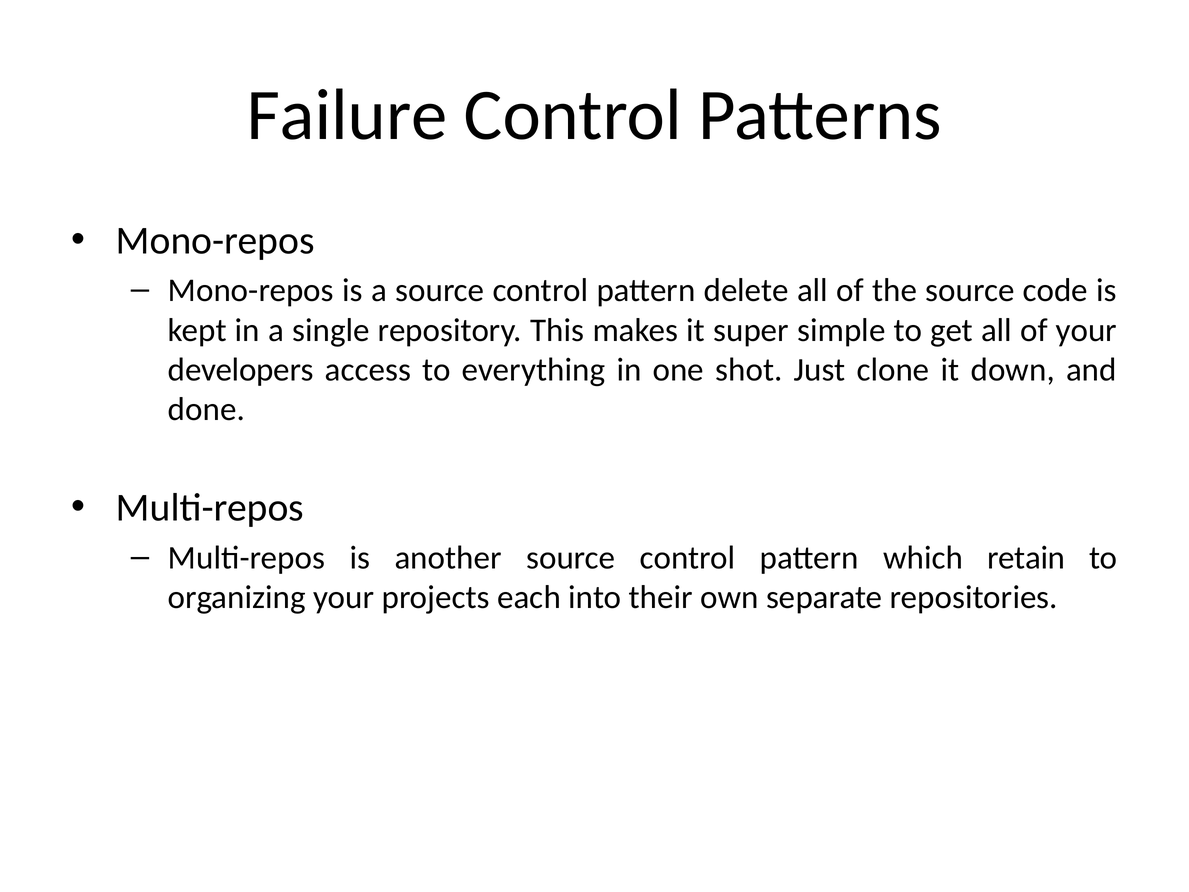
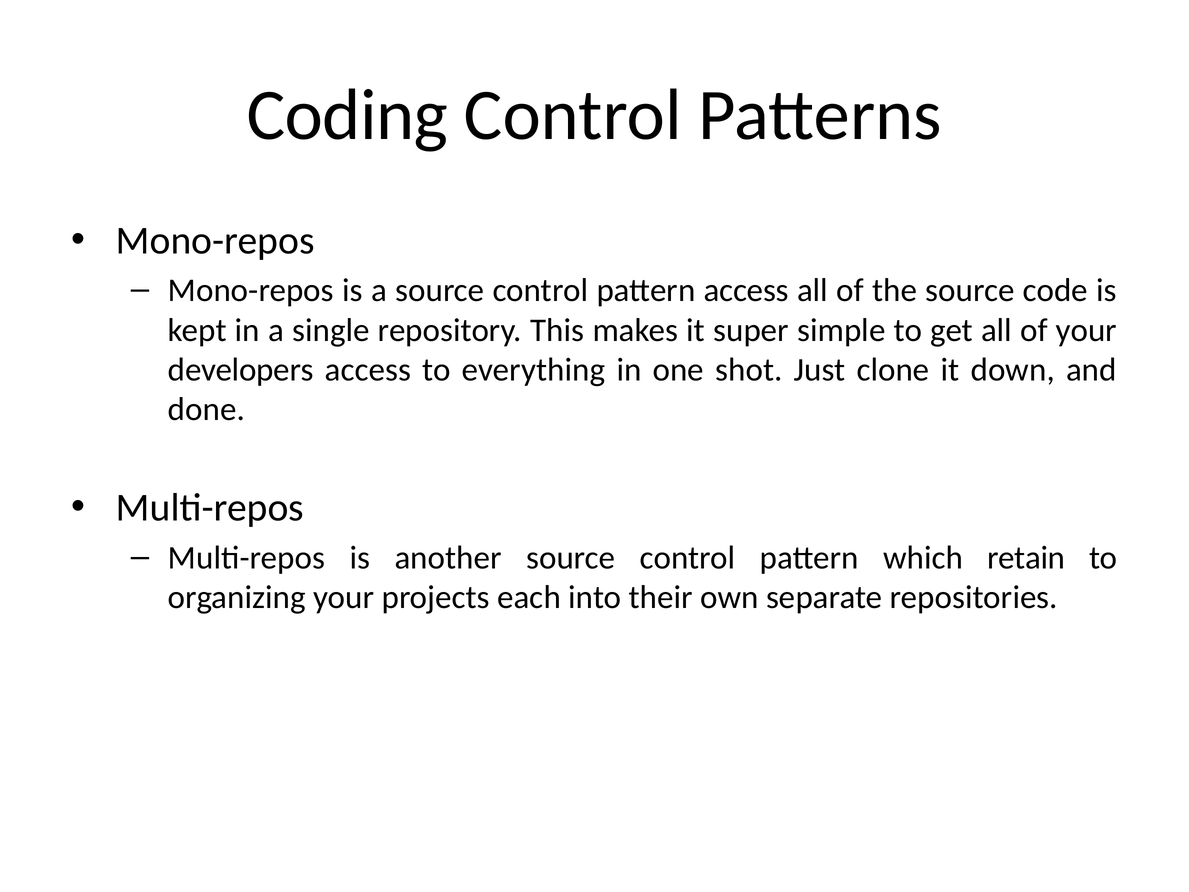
Failure: Failure -> Coding (347, 115)
pattern delete: delete -> access (746, 290)
